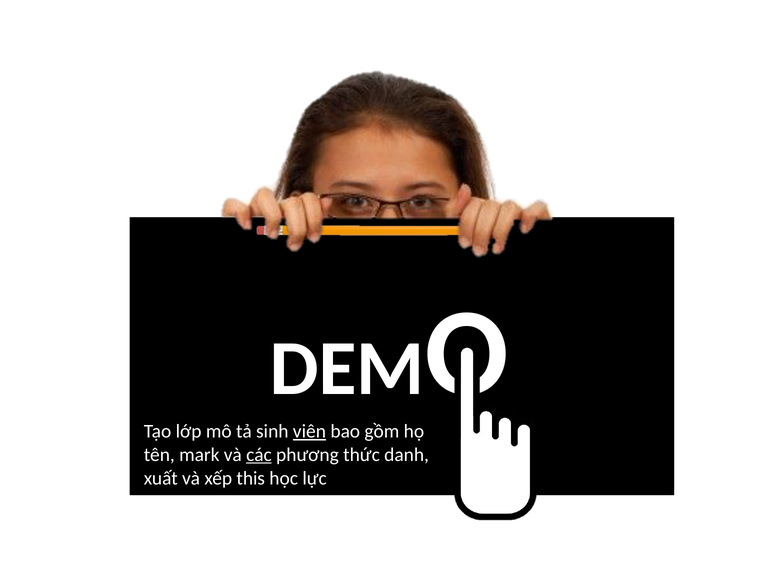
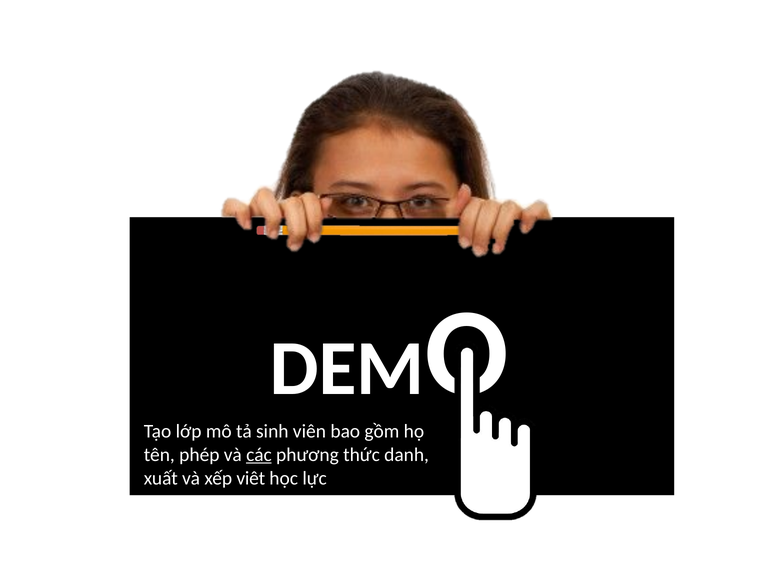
viên underline: present -> none (309, 431)
mark: mark -> phép (199, 454)
this: this -> viêt (251, 478)
